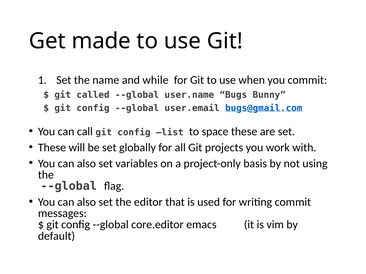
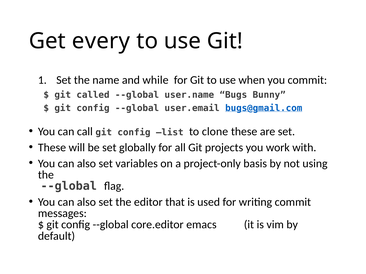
made: made -> every (101, 41)
space: space -> clone (215, 132)
